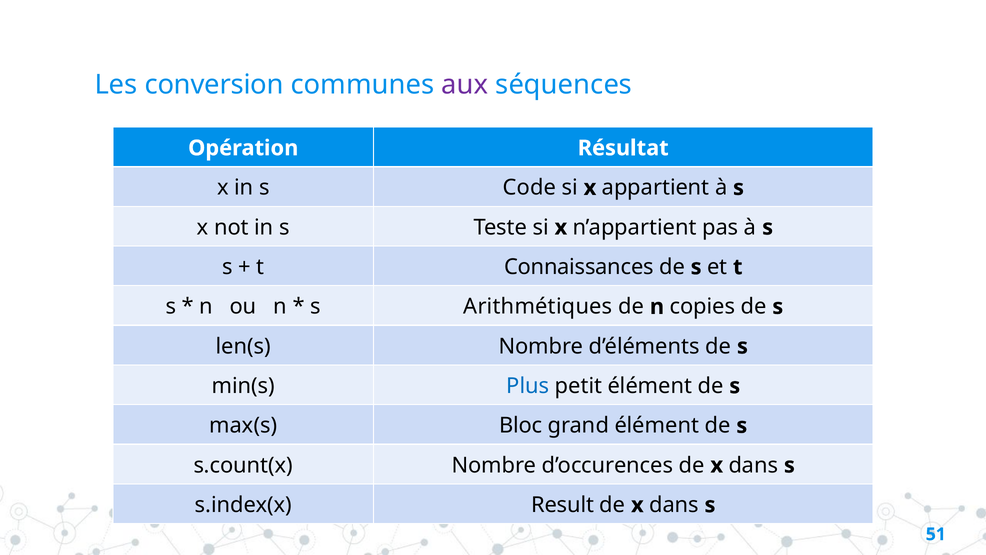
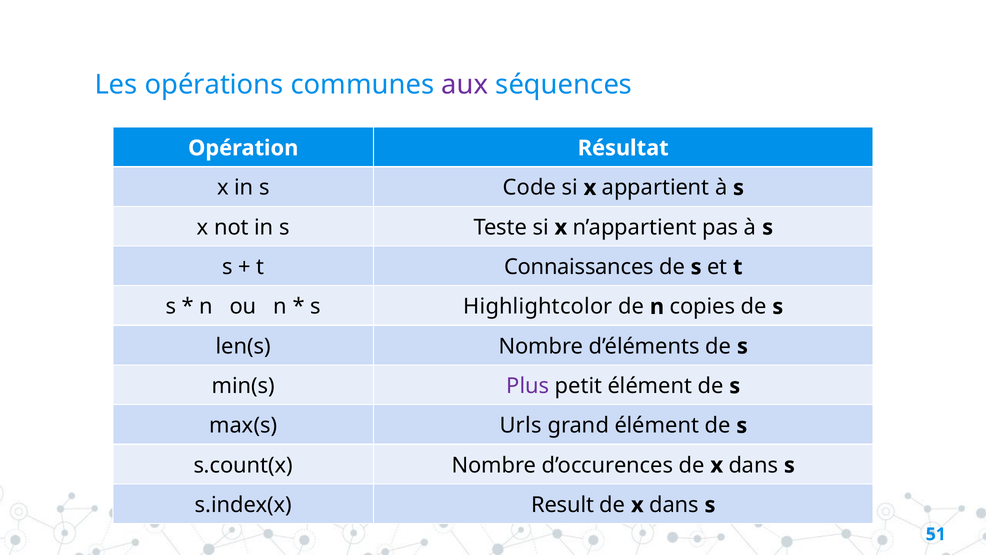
conversion: conversion -> opérations (214, 85)
Arithmétiques: Arithmétiques -> Highlightcolor (538, 307)
Plus colour: blue -> purple (528, 386)
Bloc: Bloc -> Urls (521, 425)
